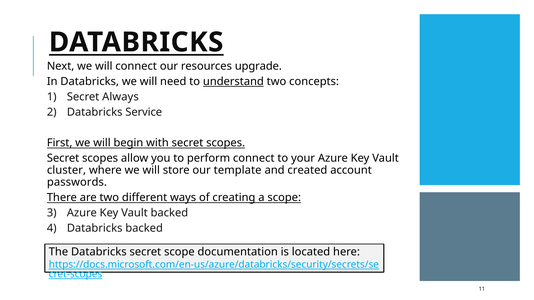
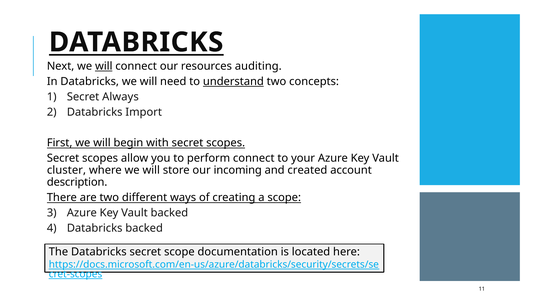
will underline: none -> present (104, 66)
upgrade: upgrade -> auditing (258, 66)
Service: Service -> Import (144, 112)
template: template -> incoming (238, 170)
passwords: passwords -> description (77, 182)
